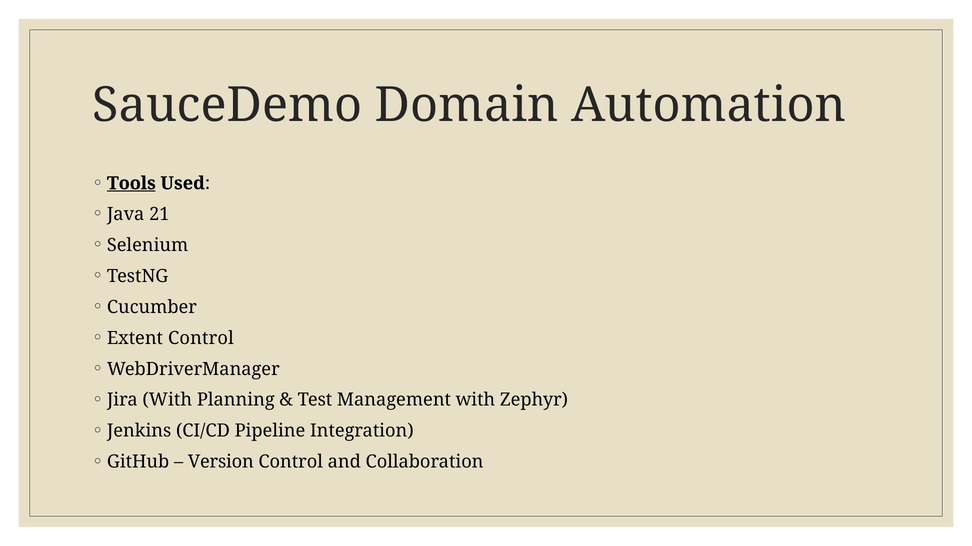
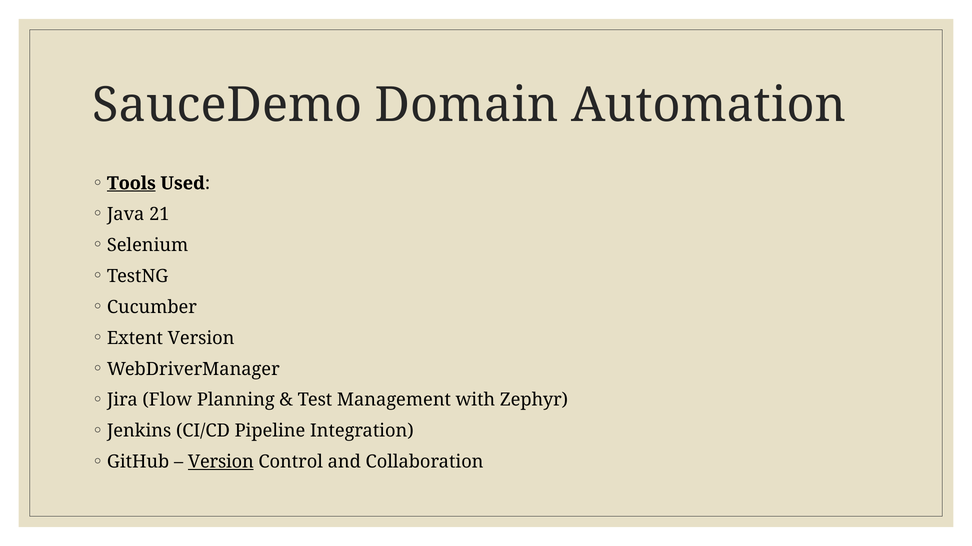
Extent Control: Control -> Version (201, 339)
Jira With: With -> Flow (167, 400)
Version underline: none -> present (221, 462)
